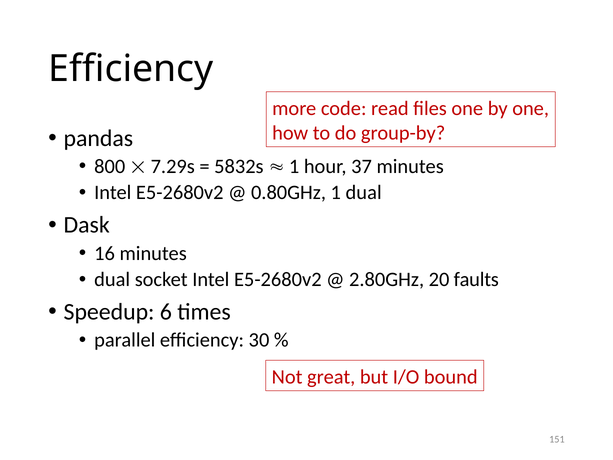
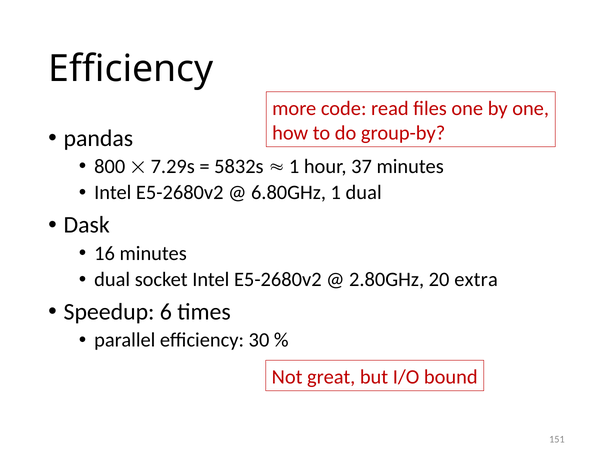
0.80GHz: 0.80GHz -> 6.80GHz (289, 193)
faults: faults -> extra (476, 279)
